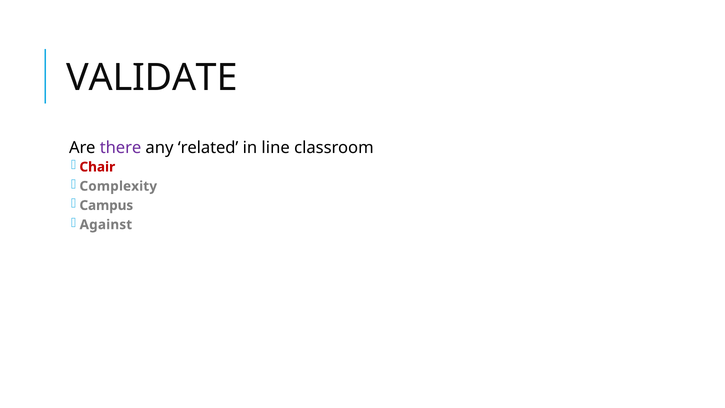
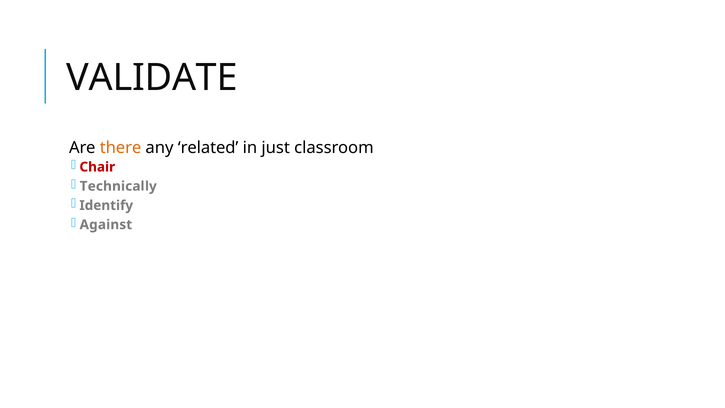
there colour: purple -> orange (121, 148)
line: line -> just (276, 148)
Complexity: Complexity -> Technically (118, 186)
Campus: Campus -> Identify (106, 205)
